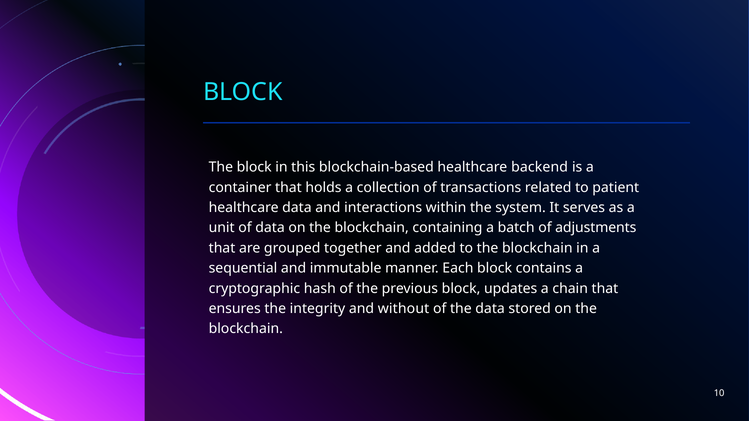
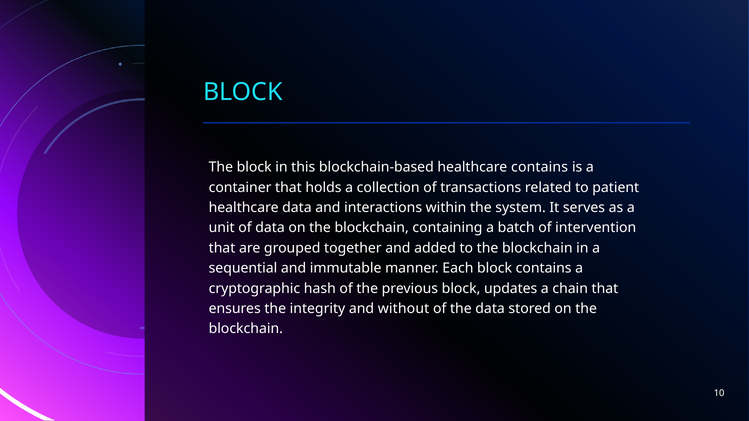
healthcare backend: backend -> contains (540, 167)
adjustments: adjustments -> intervention (596, 228)
